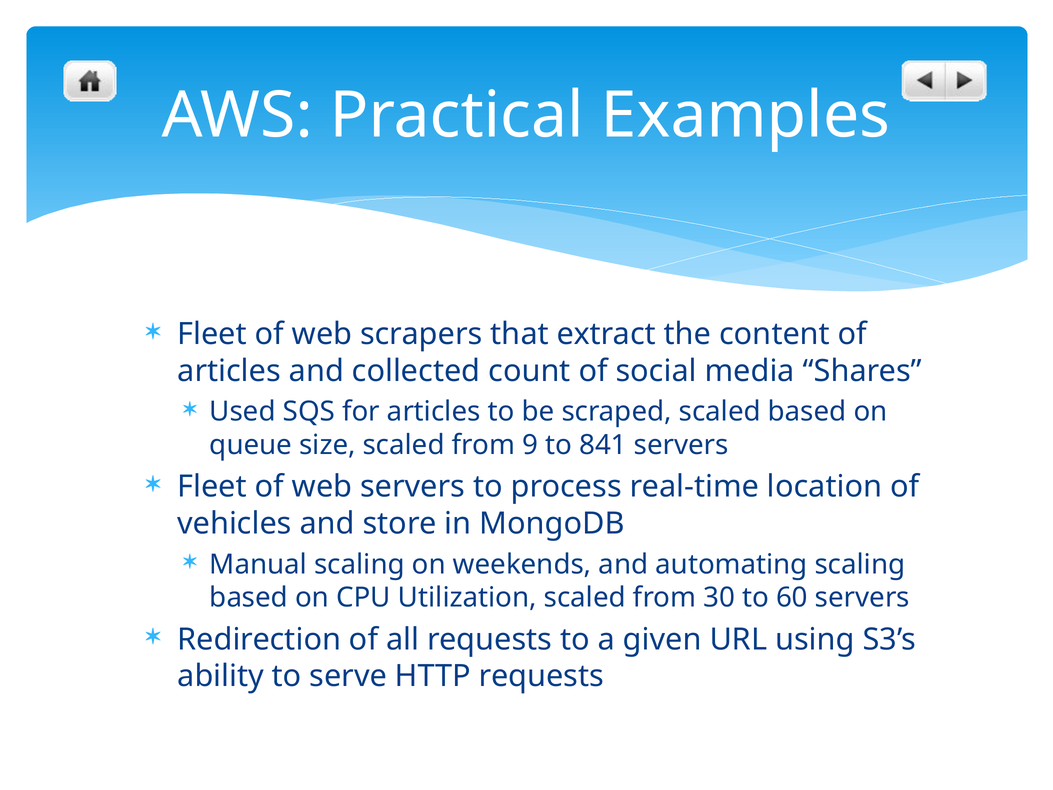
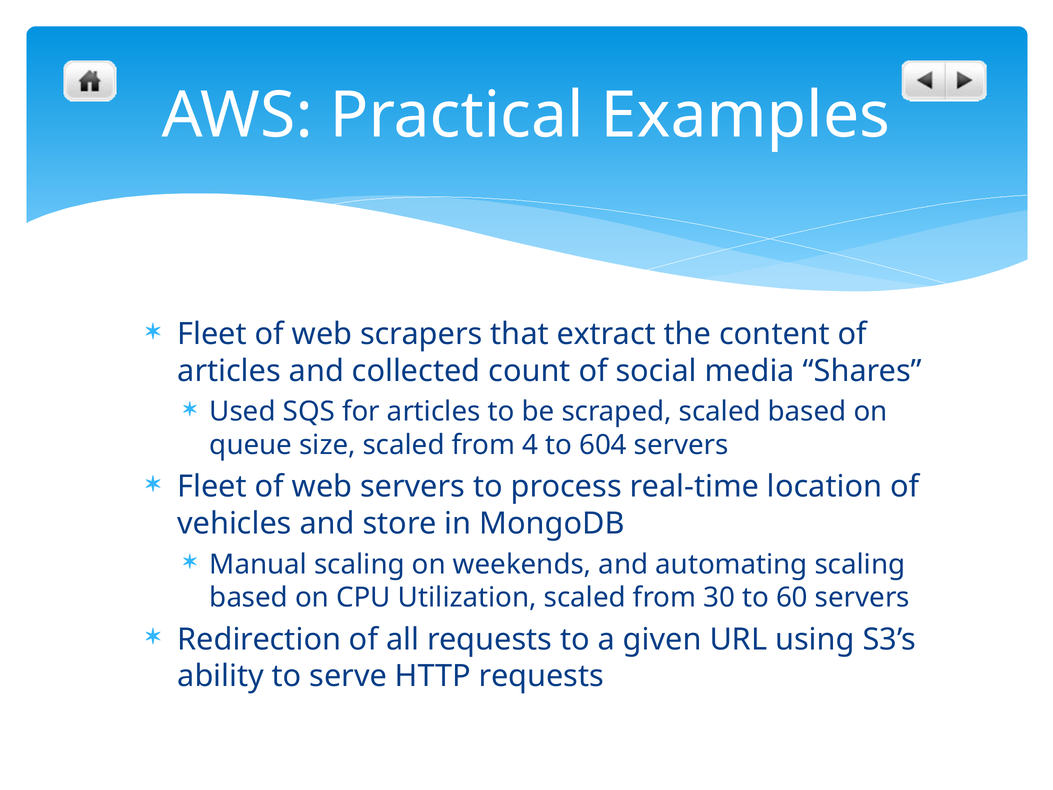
9: 9 -> 4 (530, 445)
841: 841 -> 604 (603, 445)
